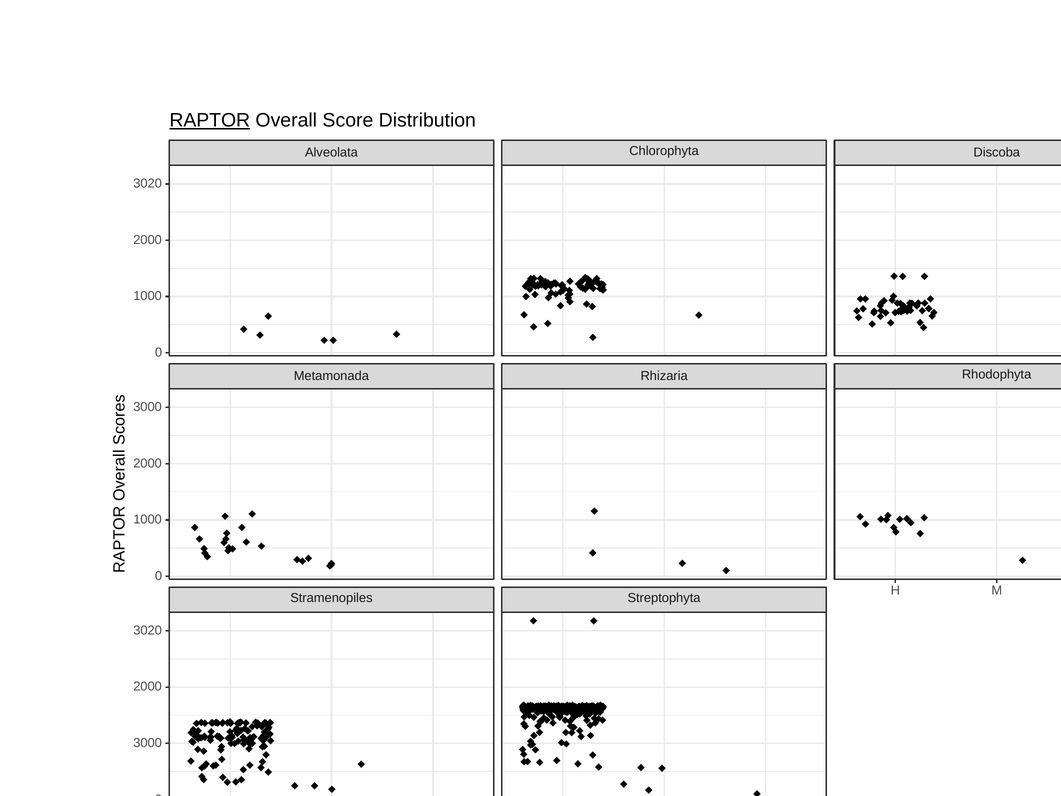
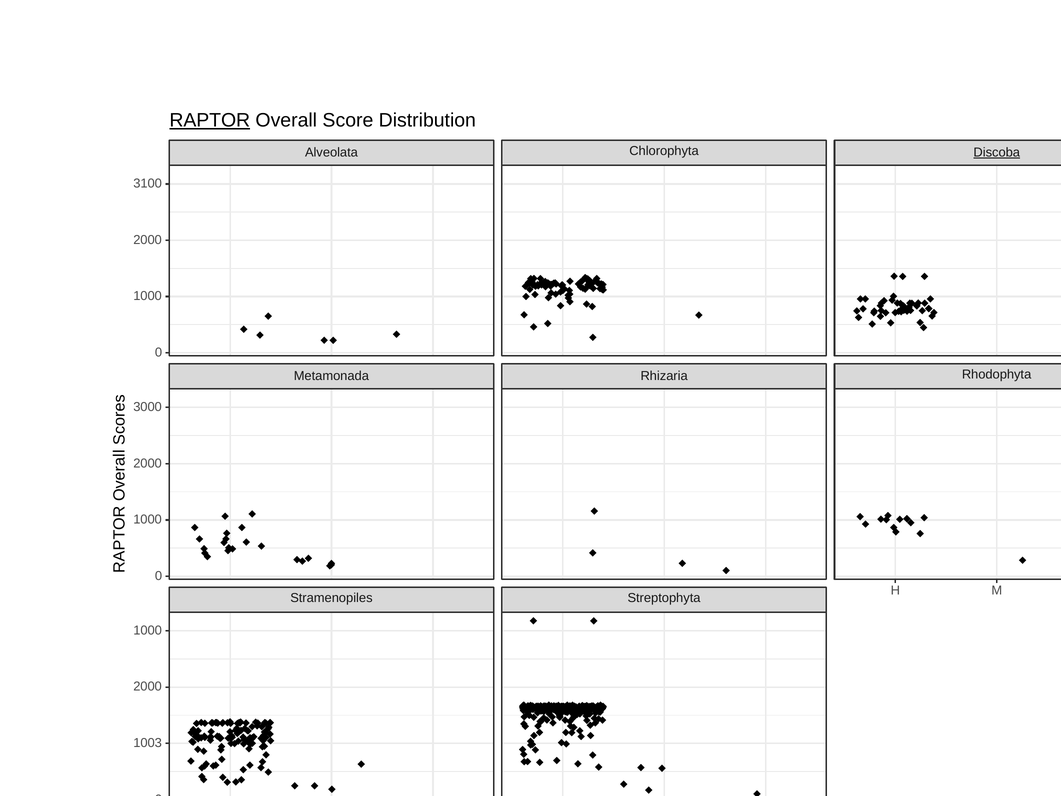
Discoba underline: none -> present (997, 152)
3020: 3020 -> 3100 (148, 183)
3020: 3020 -> 1000 (148, 630)
3000: 3000 -> 1003 (148, 743)
